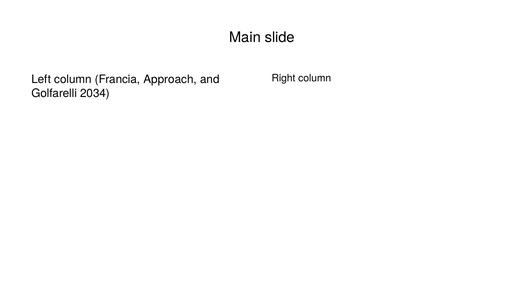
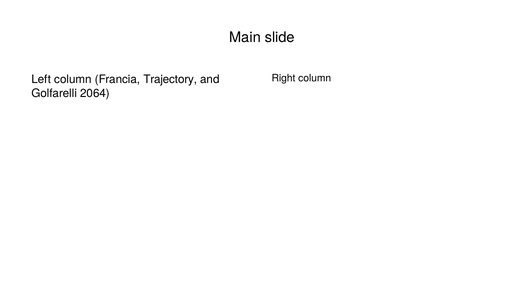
Approach: Approach -> Trajectory (170, 79)
2034: 2034 -> 2064 (95, 93)
